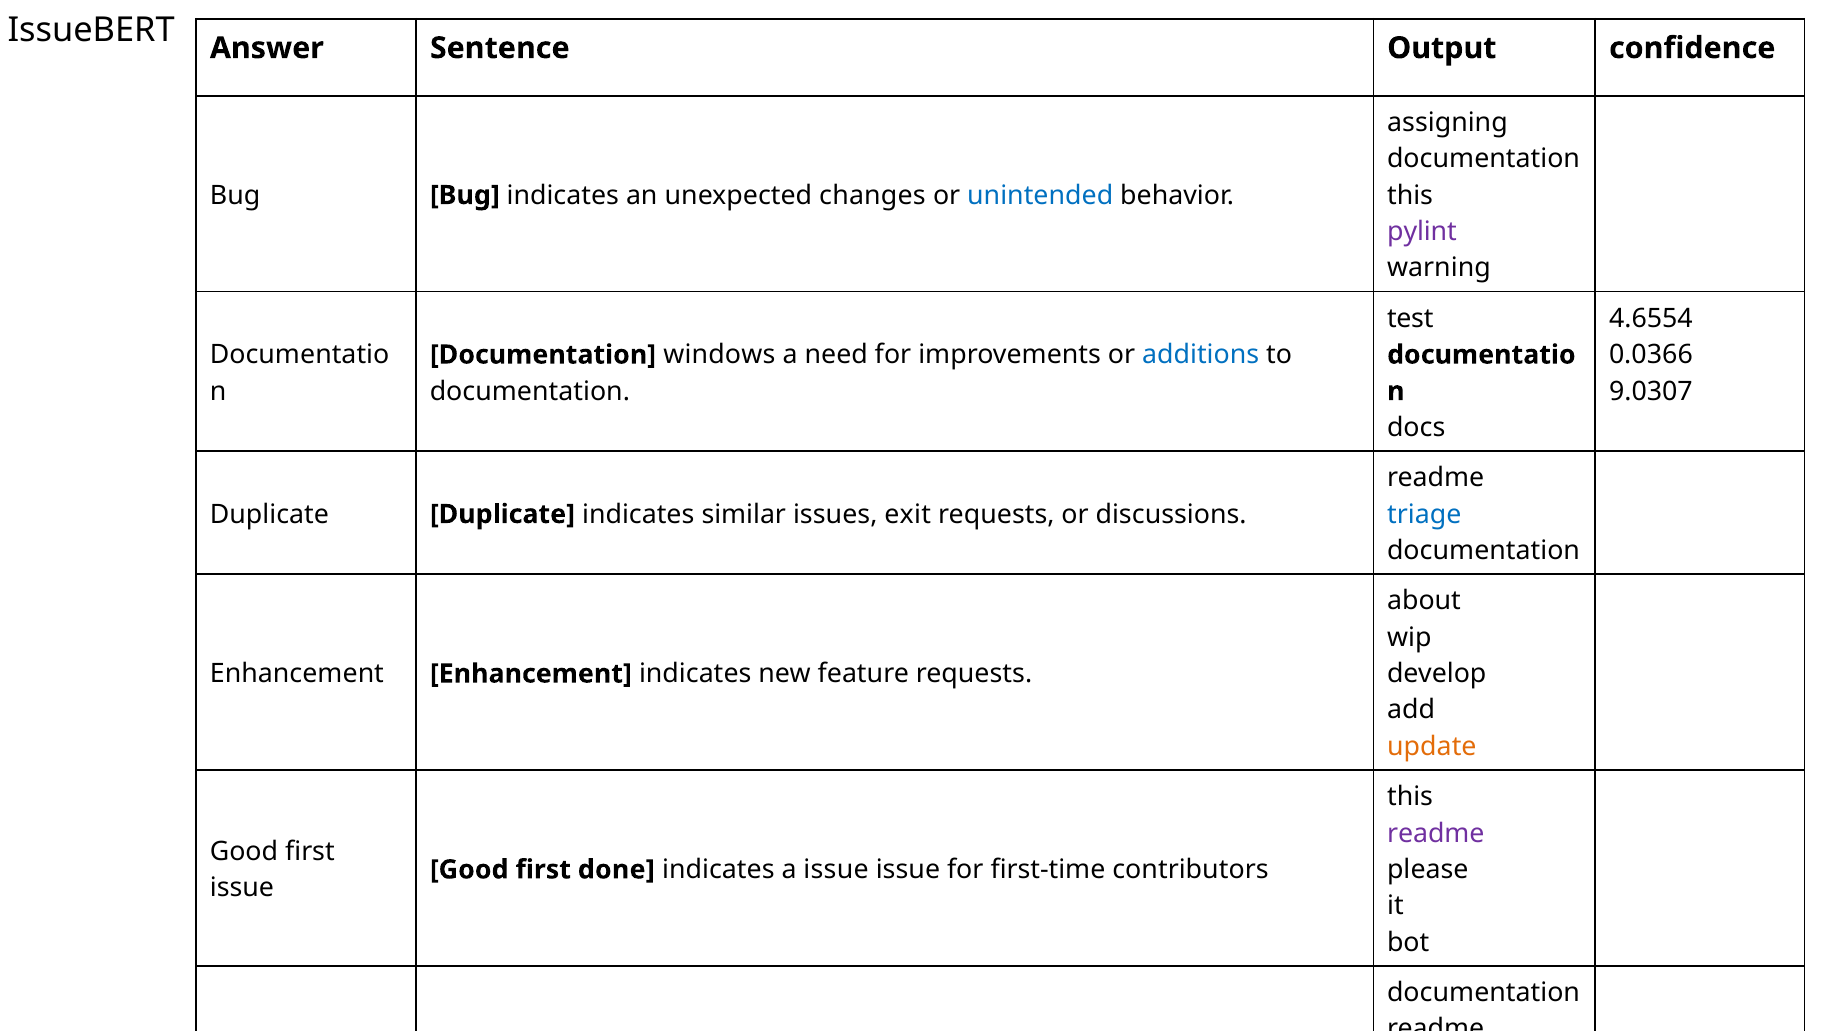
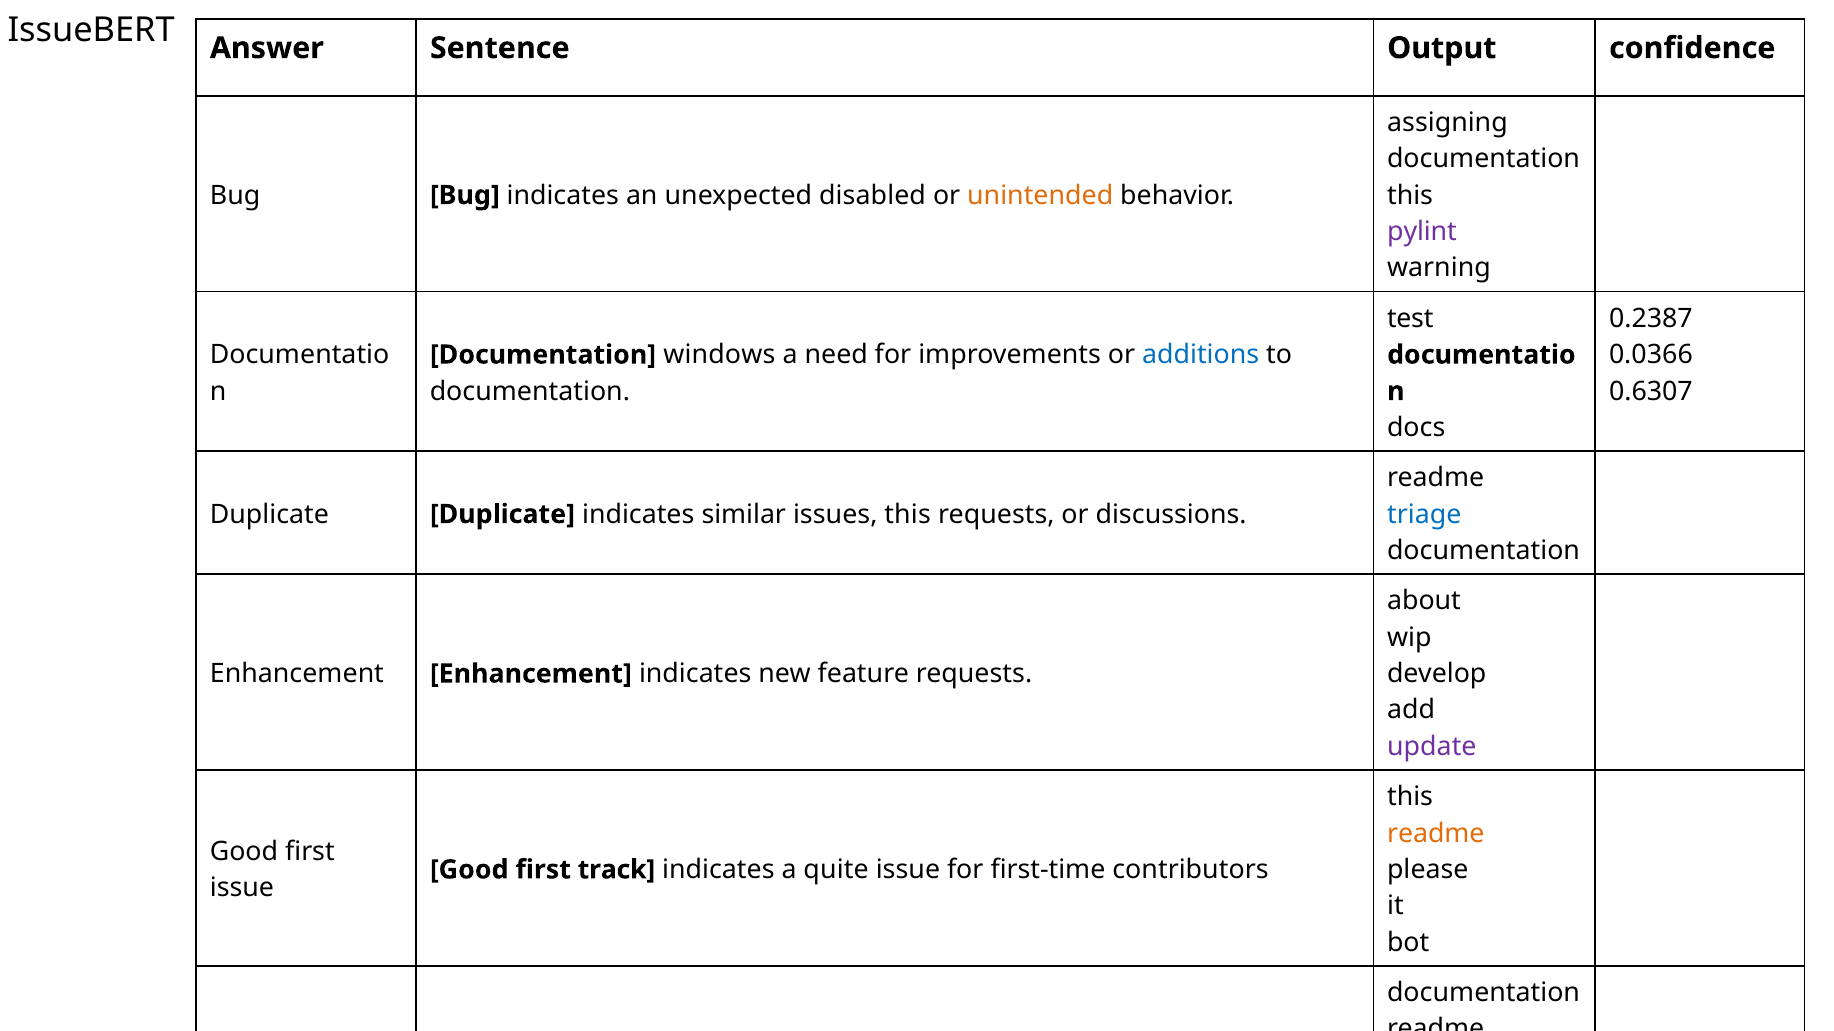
changes: changes -> disabled (873, 195)
unintended colour: blue -> orange (1040, 195)
4.6554: 4.6554 -> 0.2387 (1651, 319)
9.0307: 9.0307 -> 0.6307 (1651, 391)
issues exit: exit -> this (908, 515)
update colour: orange -> purple (1432, 747)
readme colour: purple -> orange (1436, 834)
done: done -> track (616, 870)
a issue: issue -> quite (836, 870)
